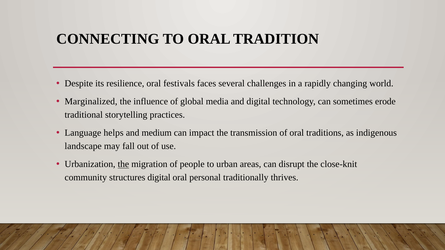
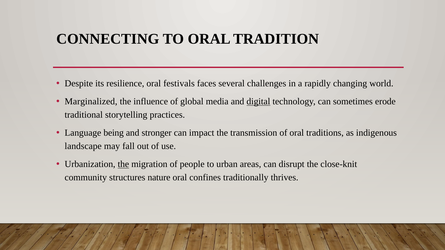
digital underline: none -> present (258, 102)
helps: helps -> being (114, 133)
medium: medium -> stronger (157, 133)
structures digital: digital -> nature (159, 178)
personal: personal -> confines (205, 178)
